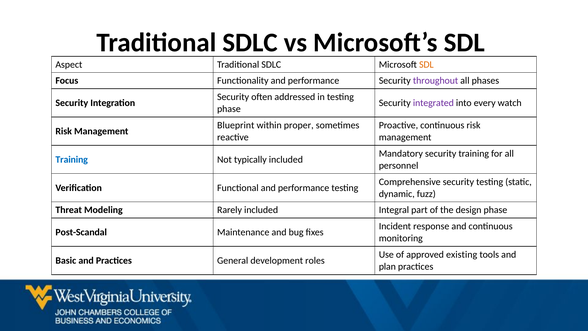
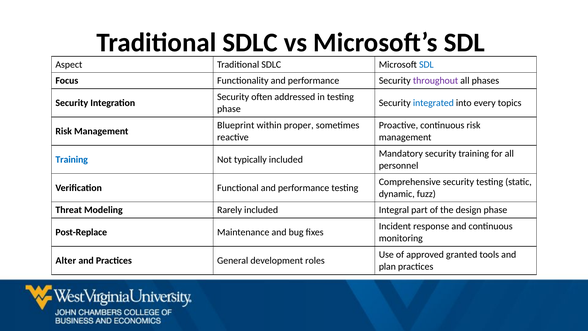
SDL colour: orange -> blue (426, 64)
integrated colour: purple -> blue (433, 103)
watch: watch -> topics (510, 103)
Post-Scandal: Post-Scandal -> Post-Replace (81, 232)
existing: existing -> granted (462, 254)
Basic: Basic -> Alter (66, 260)
